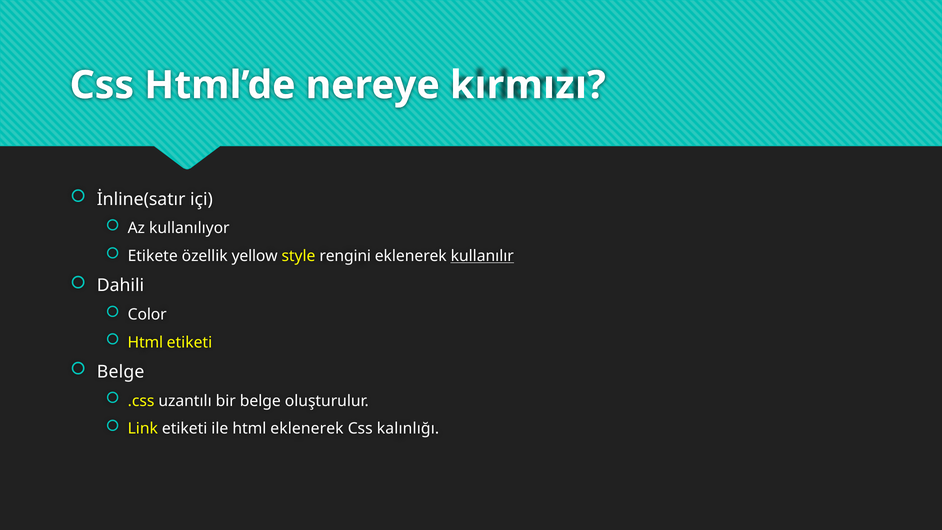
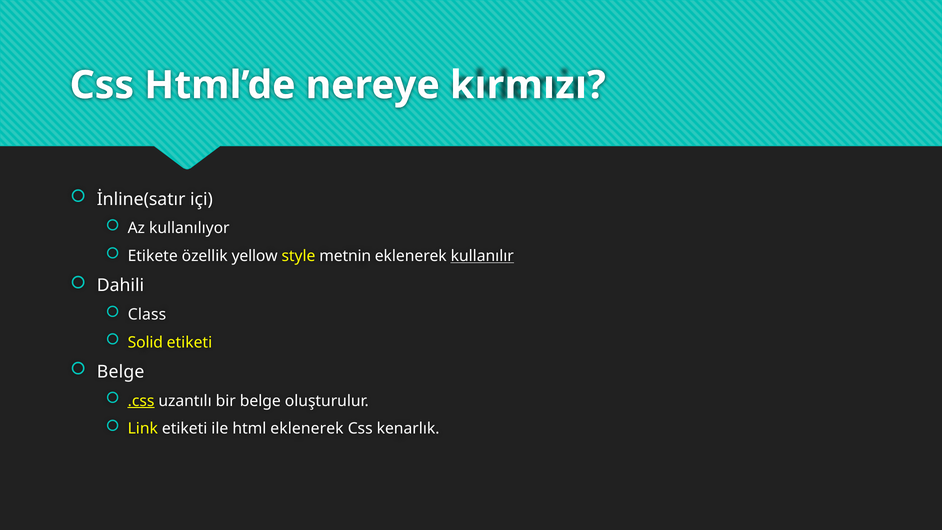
rengini: rengini -> metnin (345, 256)
Color: Color -> Class (147, 314)
Html: Html -> Solid (145, 342)
.css underline: none -> present (141, 401)
kalınlığı: kalınlığı -> kenarlık (408, 429)
